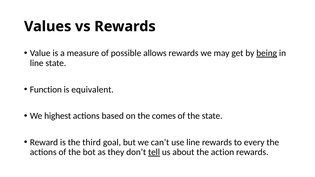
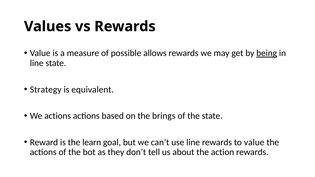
Function: Function -> Strategy (46, 90)
We highest: highest -> actions (58, 116)
comes: comes -> brings (164, 116)
third: third -> learn (92, 142)
to every: every -> value (254, 142)
tell underline: present -> none (154, 152)
